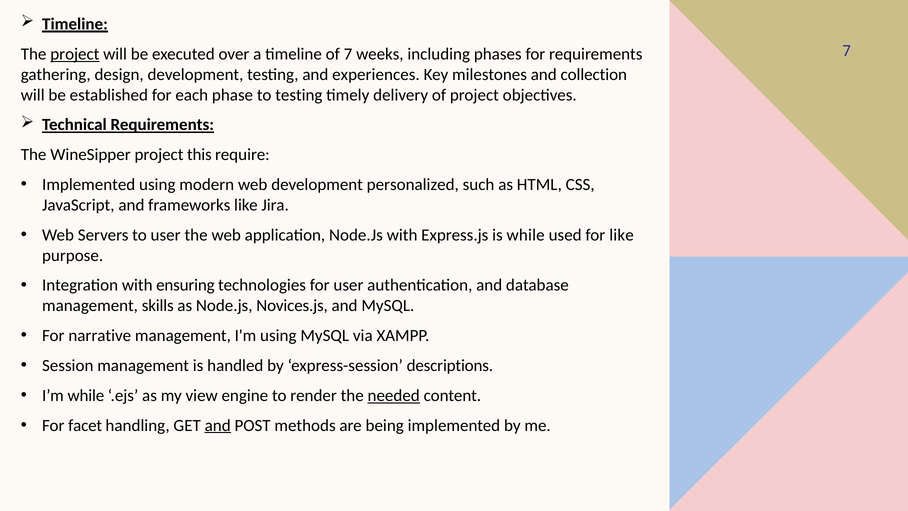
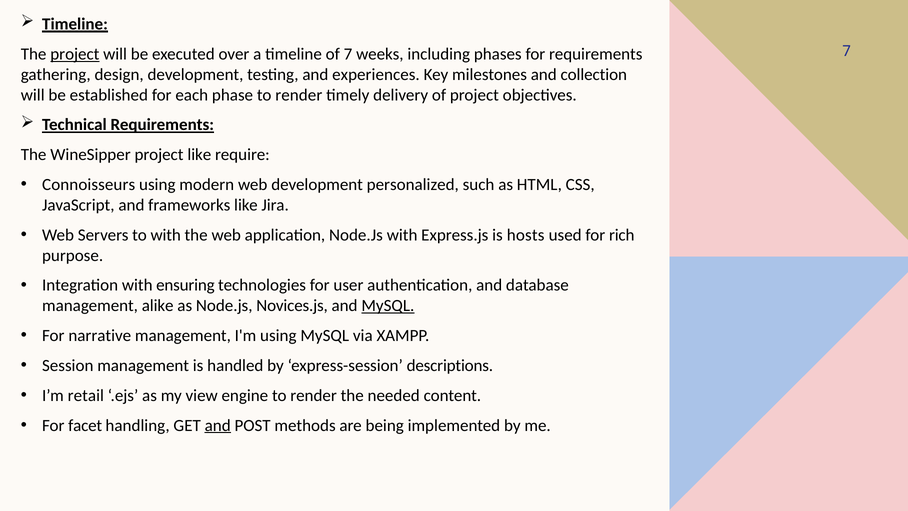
phase to testing: testing -> render (299, 95)
project this: this -> like (199, 155)
Implemented: Implemented -> Connoisseurs (89, 185)
to user: user -> with (166, 235)
is while: while -> hosts (526, 235)
for like: like -> rich (622, 235)
skills: skills -> alike (158, 306)
MySQL underline: none -> present (388, 306)
I’m while: while -> retail (86, 395)
needed underline: present -> none (394, 395)
